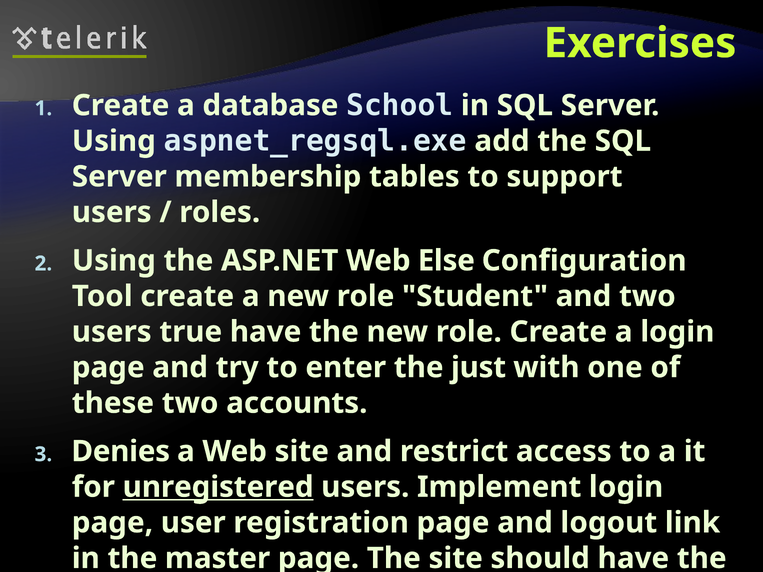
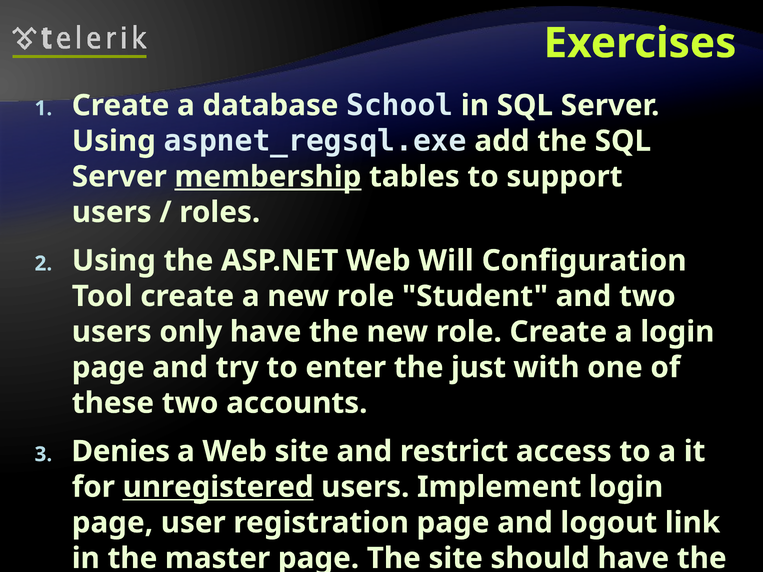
membership underline: none -> present (268, 177)
Else: Else -> Will (446, 261)
true: true -> only (191, 332)
